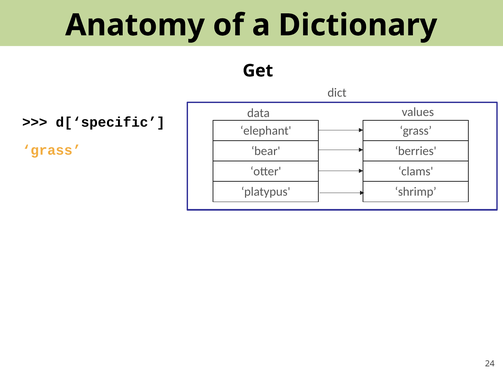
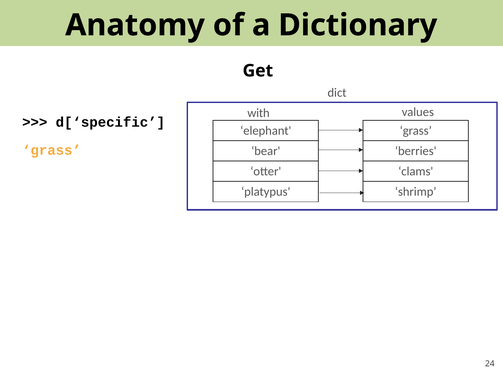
data: data -> with (258, 113)
